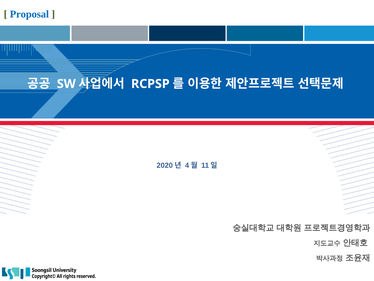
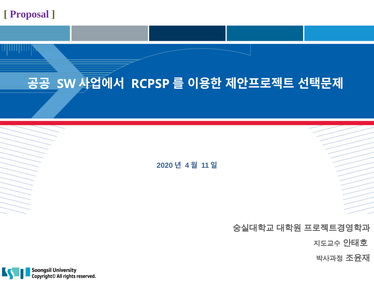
Proposal colour: blue -> purple (29, 14)
